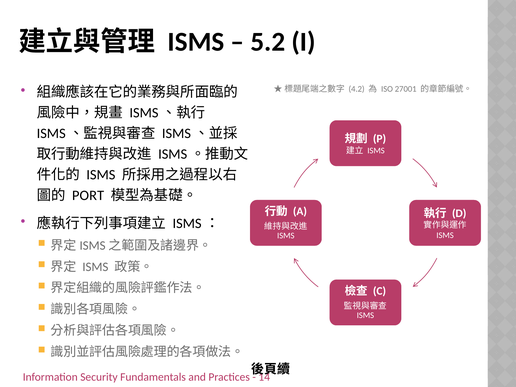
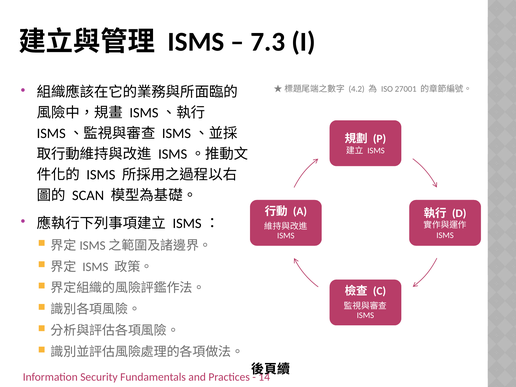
5.2: 5.2 -> 7.3 (268, 42)
PORT: PORT -> SCAN (88, 195)
